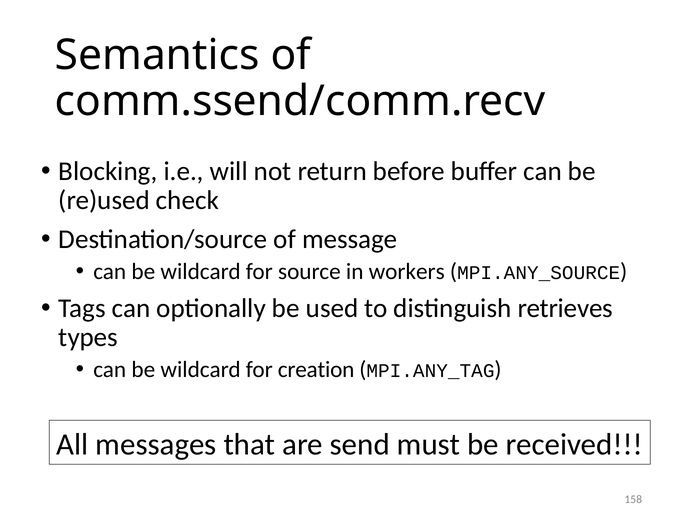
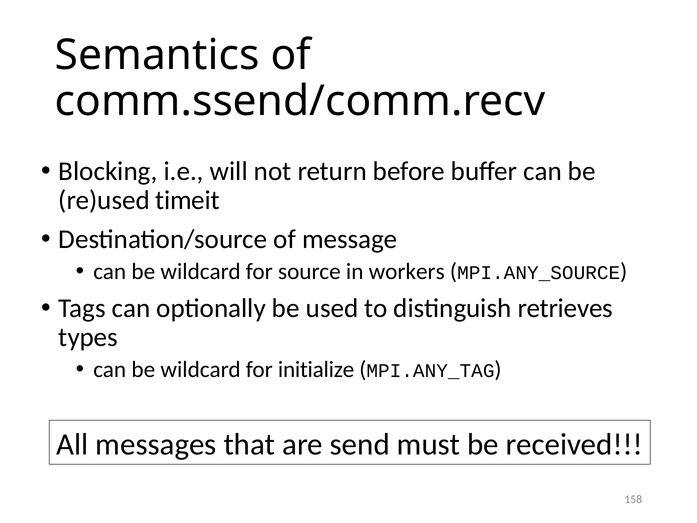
check: check -> timeit (188, 200)
creation: creation -> initialize (316, 369)
